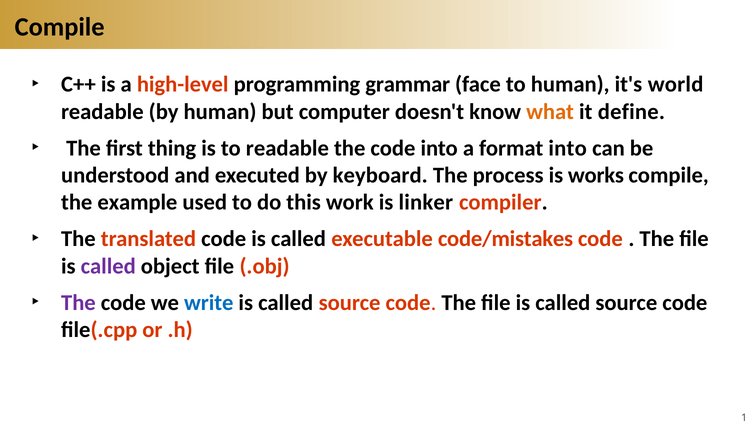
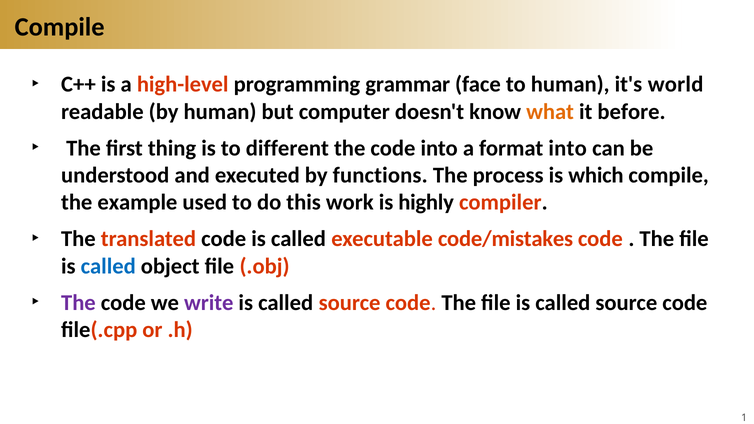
define: define -> before (632, 112)
to readable: readable -> different (287, 148)
keyboard: keyboard -> functions (380, 175)
works: works -> which (596, 175)
linker: linker -> highly (426, 202)
called colour: purple -> blue (108, 266)
write colour: blue -> purple (209, 303)
